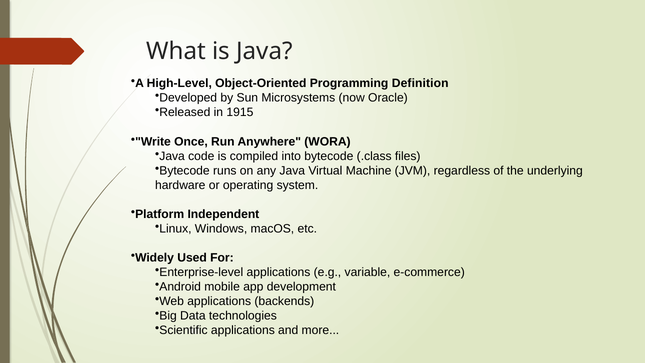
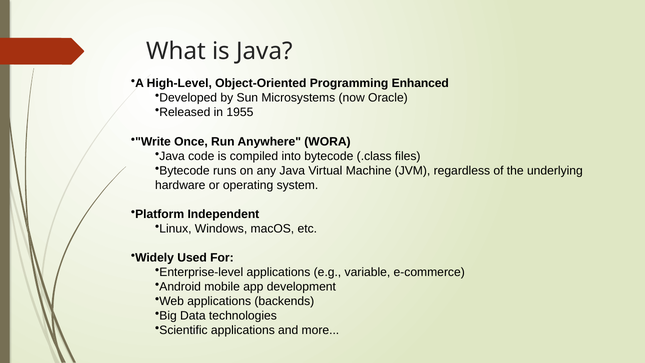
Definition: Definition -> Enhanced (420, 83)
1915: 1915 -> 1955 (240, 112)
